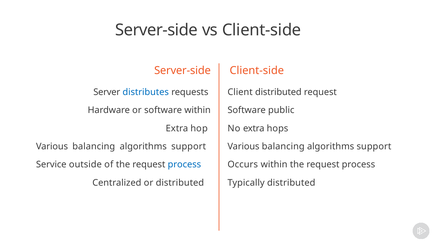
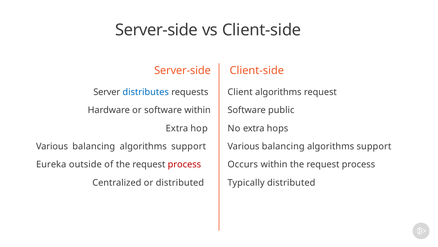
Client distributed: distributed -> algorithms (278, 92)
Service: Service -> Eureka (51, 164)
process colour: blue -> red (184, 164)
